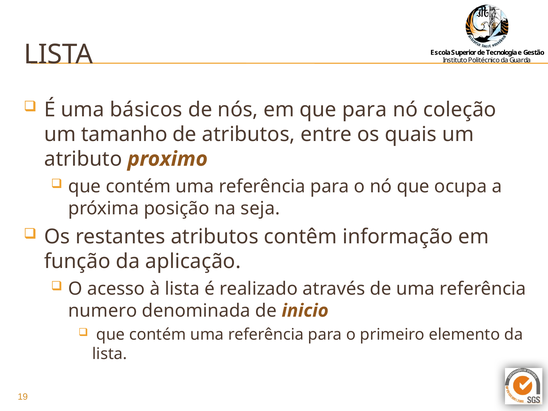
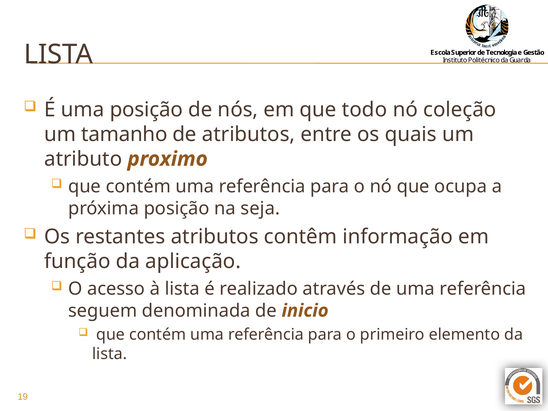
uma básicos: básicos -> posição (146, 110)
que para: para -> todo (364, 110)
numero: numero -> seguem (103, 311)
